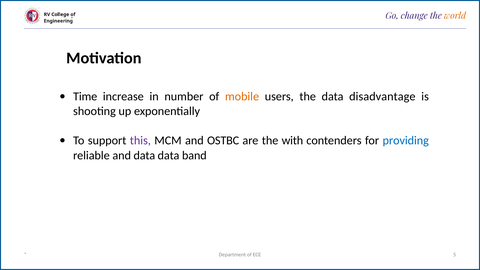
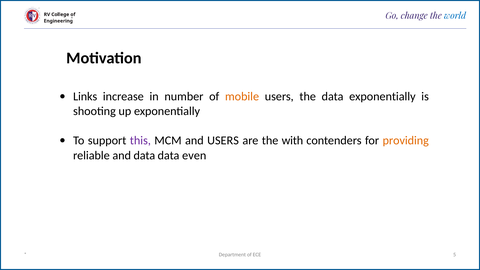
world colour: orange -> blue (455, 16)
Time: Time -> Links (85, 97)
data disadvantage: disadvantage -> exponentially (382, 97)
and OSTBC: OSTBC -> USERS (223, 141)
providing colour: blue -> orange (406, 141)
band: band -> even (194, 155)
